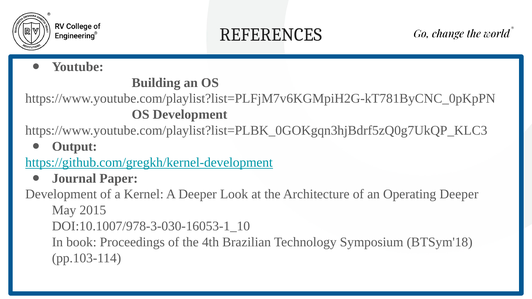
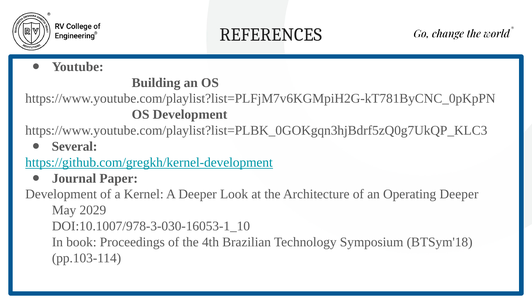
Output: Output -> Several (74, 147)
2015: 2015 -> 2029 (93, 210)
